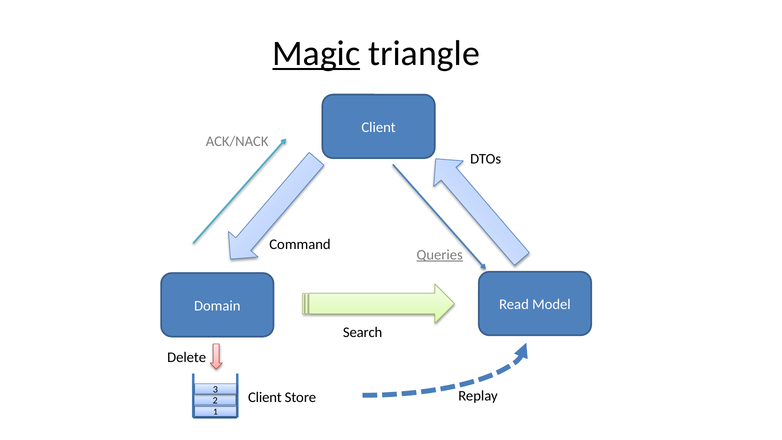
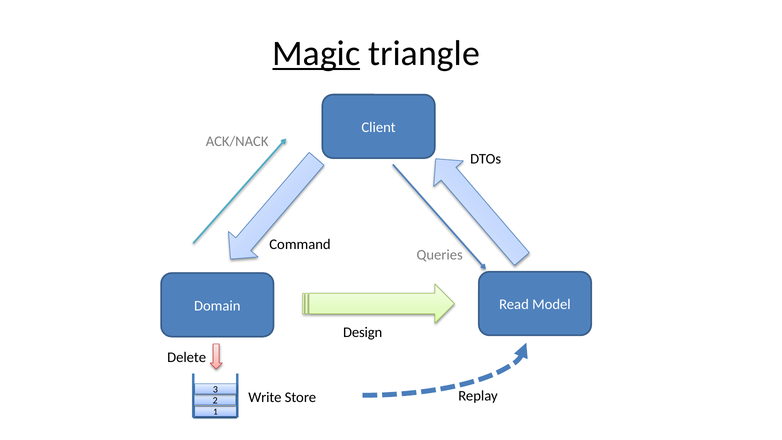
Queries underline: present -> none (440, 255)
Search: Search -> Design (363, 332)
Client: Client -> Write (265, 398)
